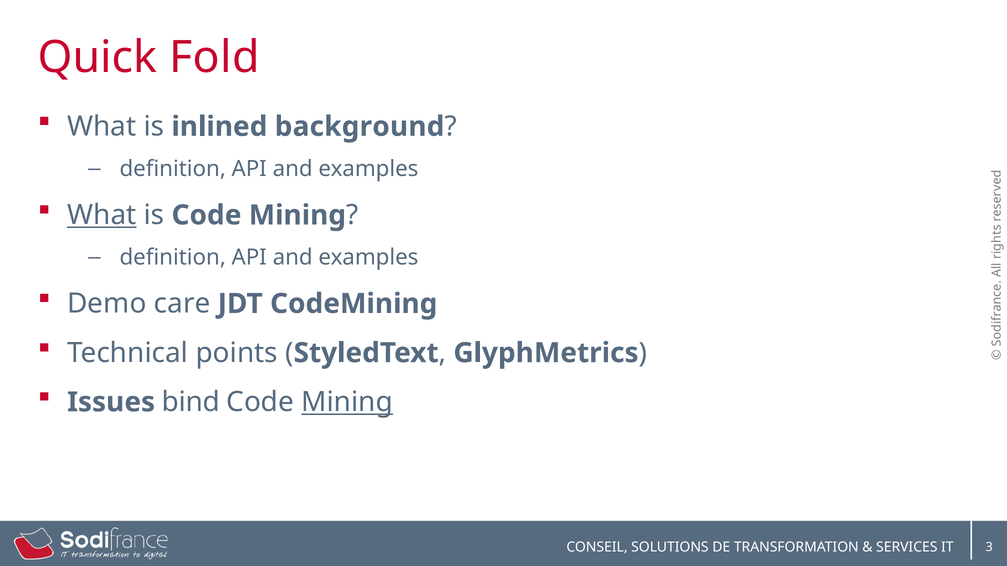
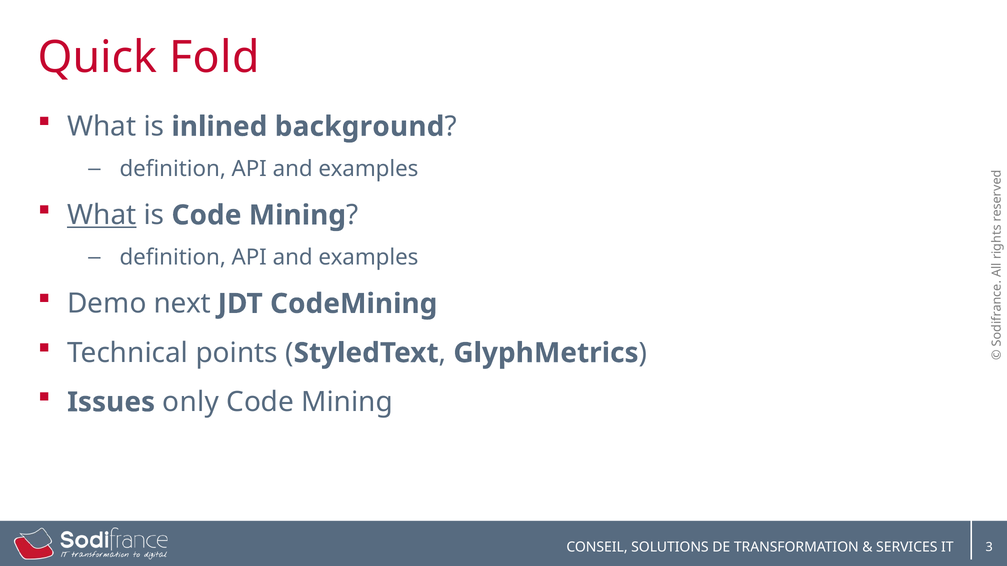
care: care -> next (182, 304)
bind: bind -> only (191, 402)
Mining underline: present -> none (347, 402)
